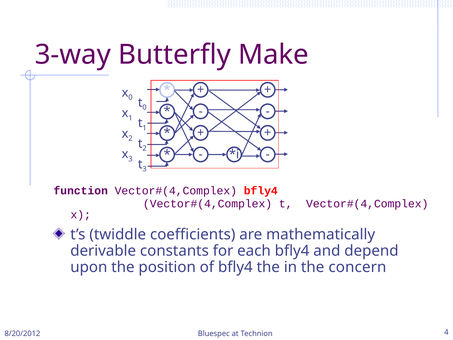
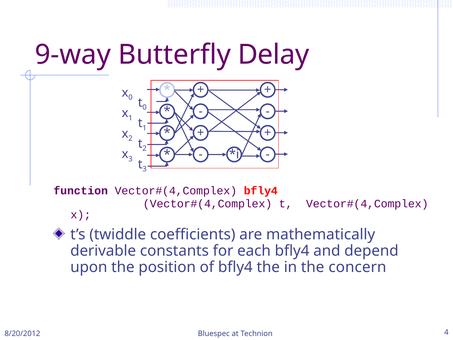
3-way: 3-way -> 9-way (73, 55)
Make: Make -> Delay (273, 55)
